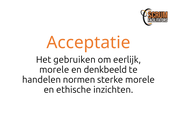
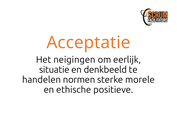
gebruiken: gebruiken -> neigingen (74, 60)
morele: morele -> situatie (54, 70)
inzichten: inzichten -> positieve (113, 90)
